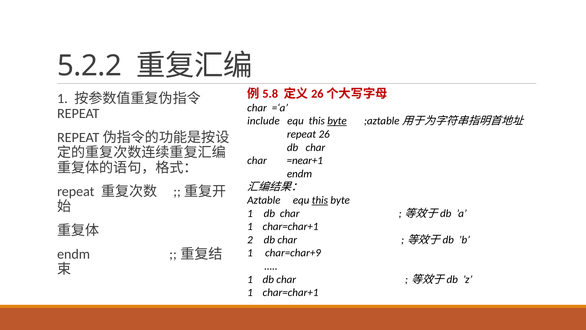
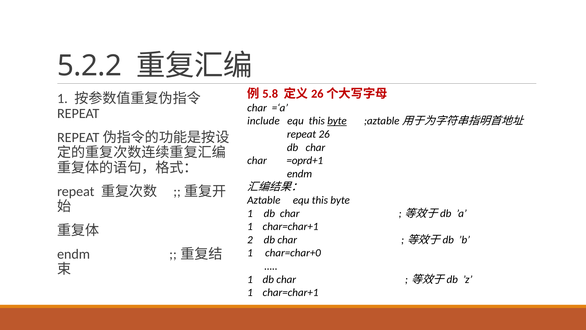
=near+1: =near+1 -> =oprd+1 (305, 160)
this underline: present -> none (320, 200)
char=char+9: char=char+9 -> char=char+0 (293, 253)
